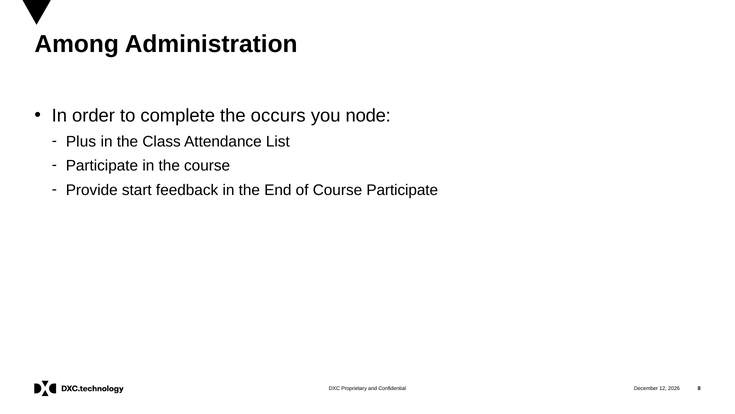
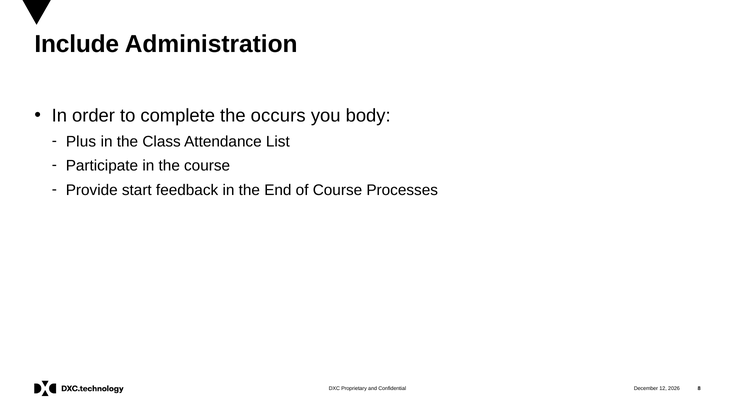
Among: Among -> Include (77, 44)
node: node -> body (368, 116)
Course Participate: Participate -> Processes (402, 190)
